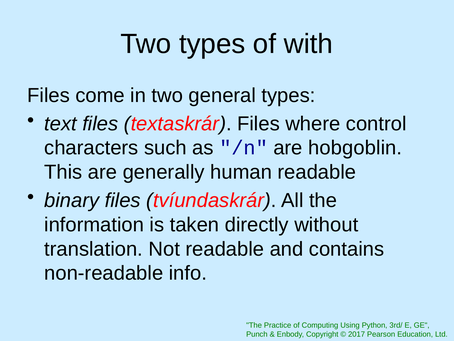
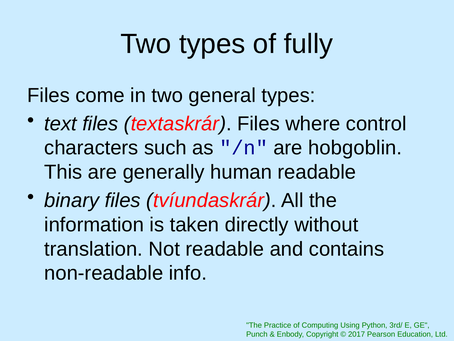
with: with -> fully (308, 44)
